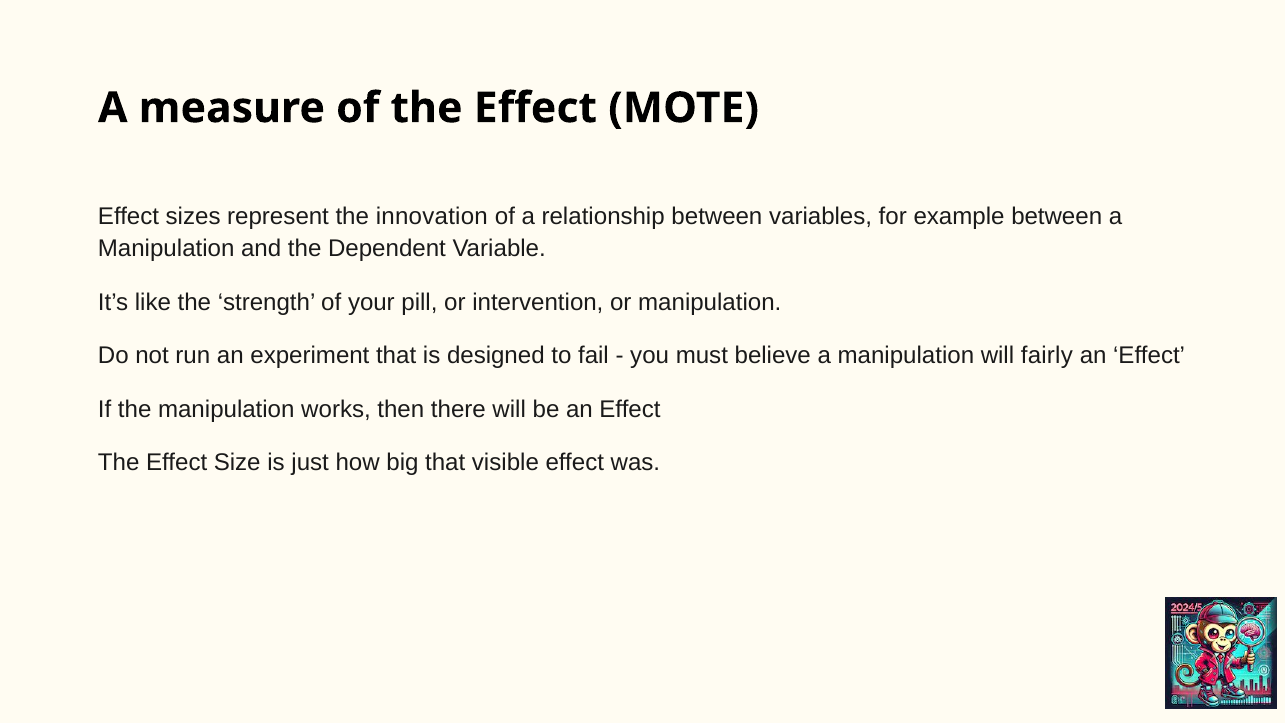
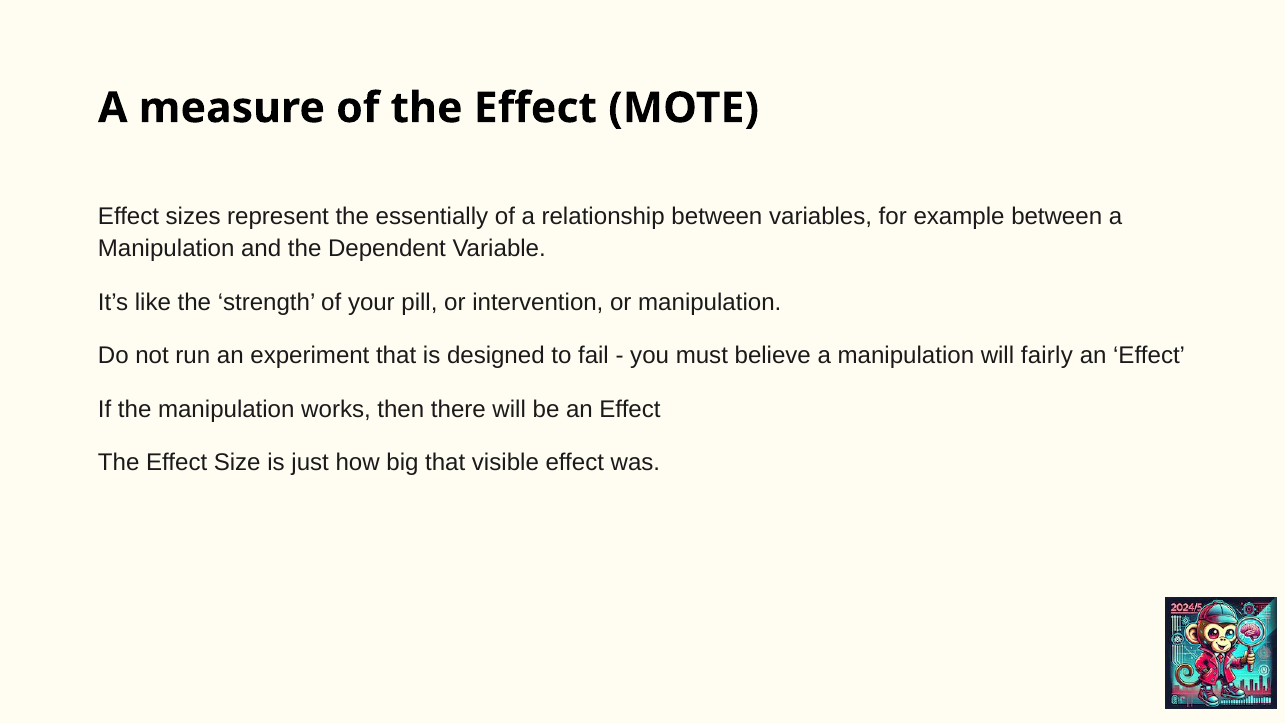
innovation: innovation -> essentially (432, 217)
